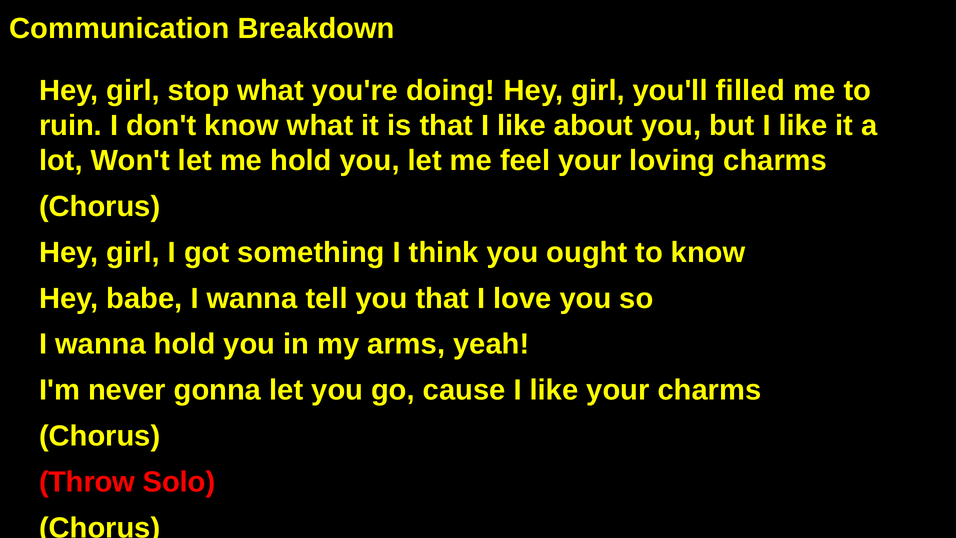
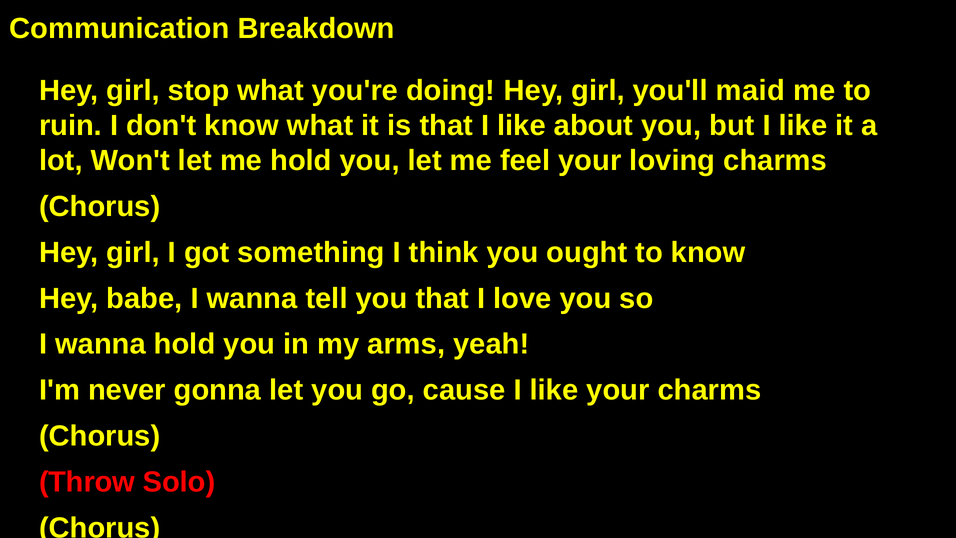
filled: filled -> maid (750, 91)
